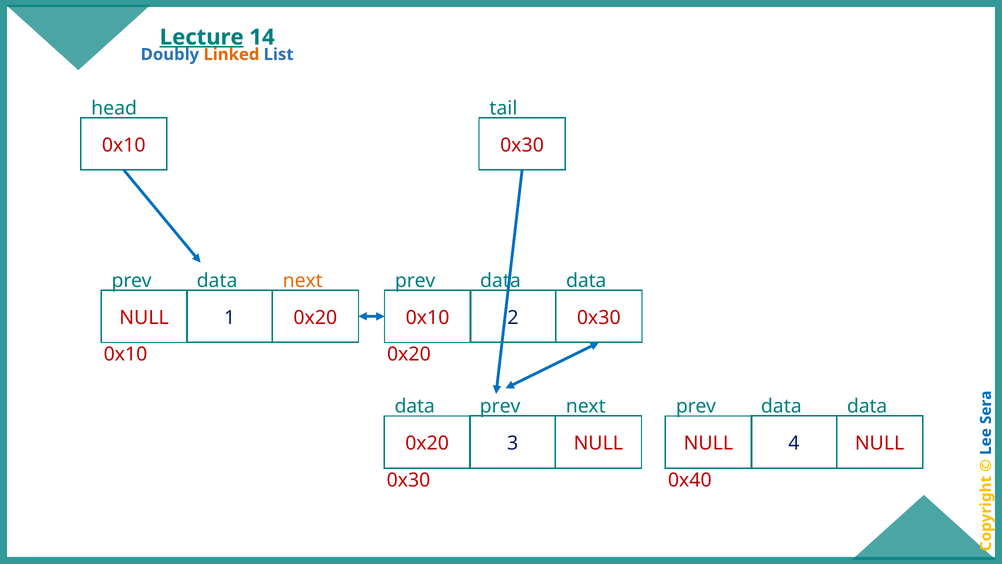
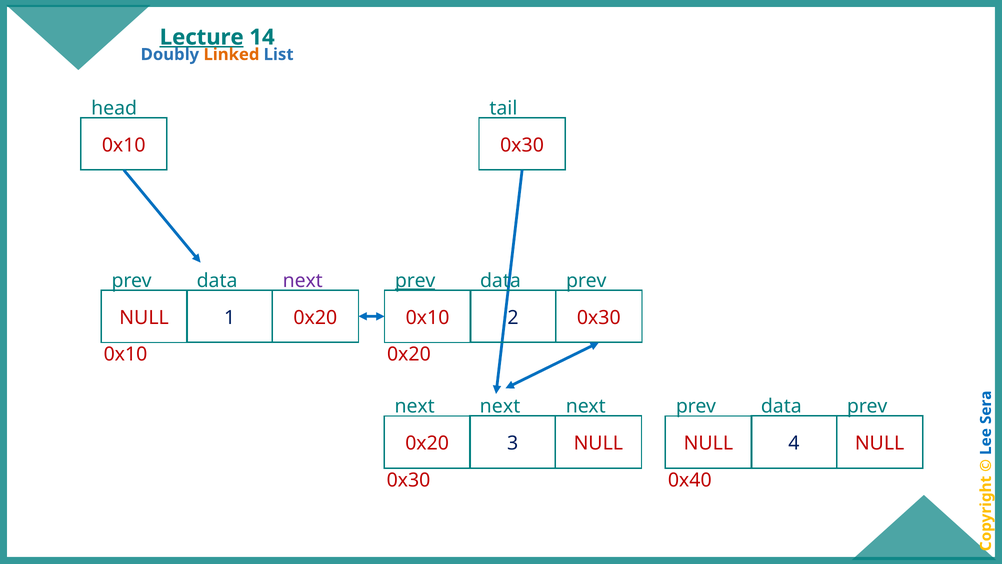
next colour: orange -> purple (303, 280)
prev underline: none -> present (415, 281)
data: data -> prev (586, 280)
prev: prev -> next (500, 406)
data: data -> prev (867, 406)
data: data -> next (415, 406)
